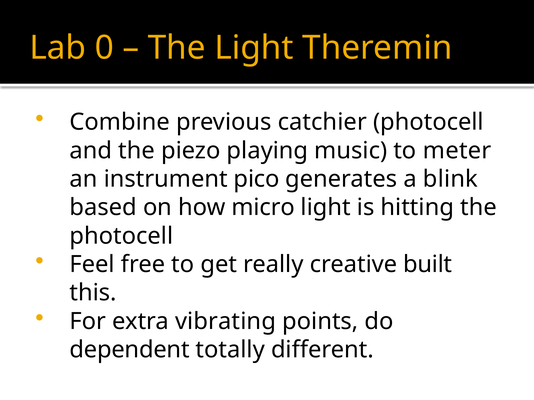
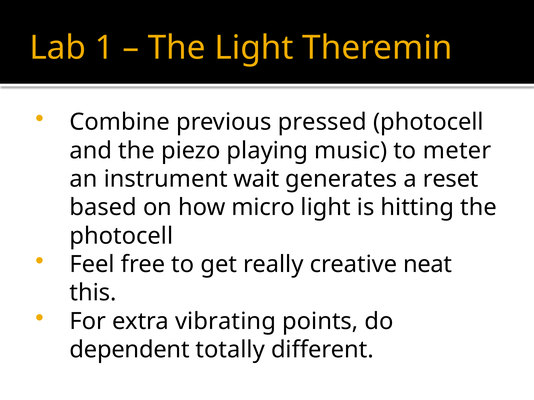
0: 0 -> 1 (104, 48)
catchier: catchier -> pressed (322, 122)
pico: pico -> wait (257, 179)
blink: blink -> reset (451, 179)
built: built -> neat (428, 265)
